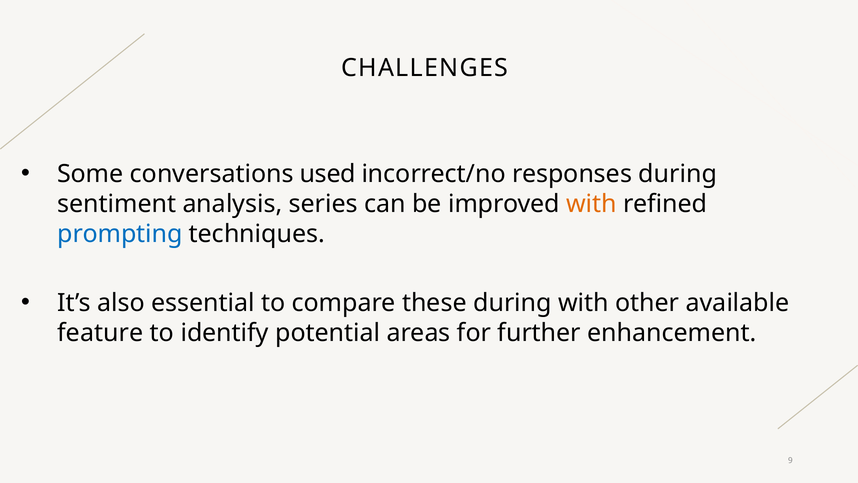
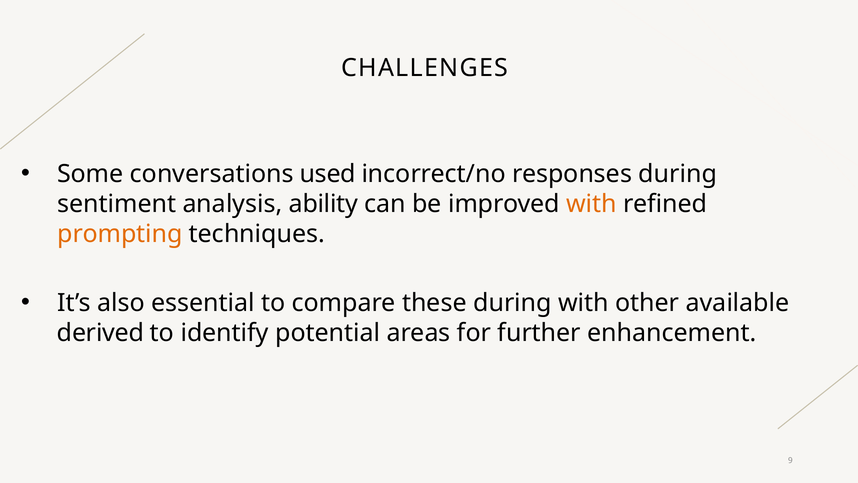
series: series -> ability (323, 204)
prompting colour: blue -> orange (120, 234)
feature: feature -> derived (100, 333)
